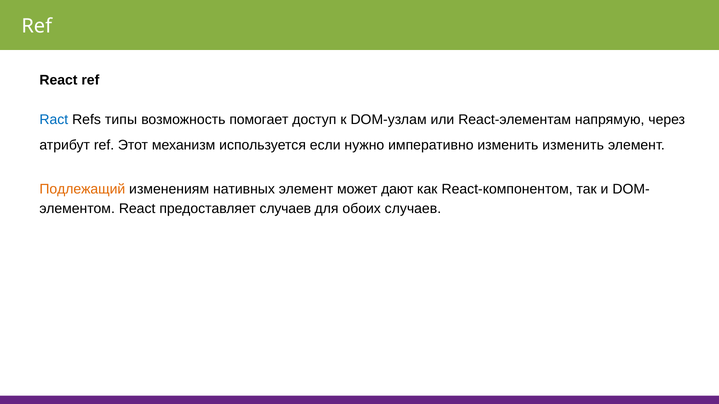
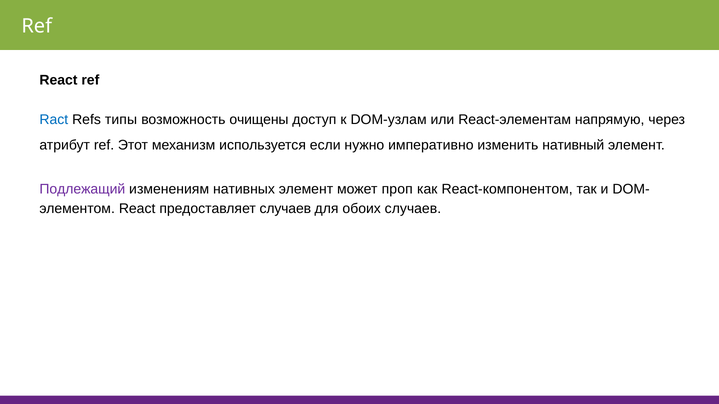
помогает: помогает -> очищены (259, 120)
изменить изменить: изменить -> нативный (573, 145)
Подлежащий colour: orange -> purple (82, 190)
дают: дают -> проп (397, 190)
